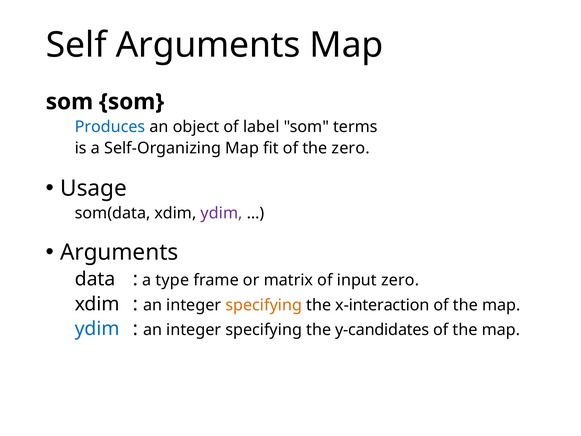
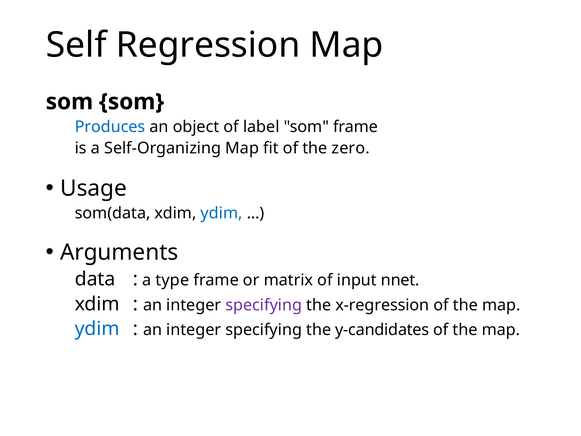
Self Arguments: Arguments -> Regression (208, 45)
som terms: terms -> frame (355, 127)
ydim colour: purple -> blue (222, 213)
input zero: zero -> nnet (400, 280)
specifying colour: orange -> purple (264, 305)
x-interaction: x-interaction -> x-regression (382, 305)
